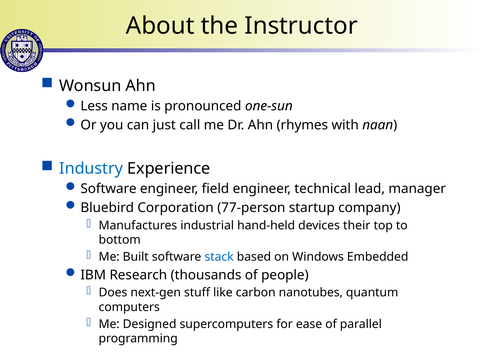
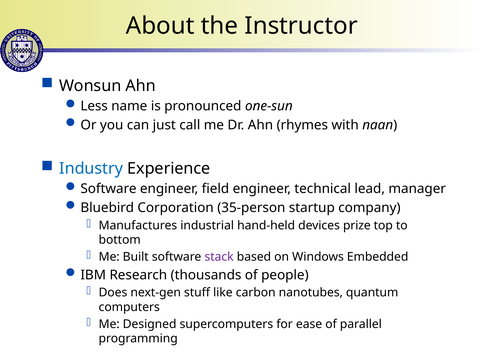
77-person: 77-person -> 35-person (251, 208)
their: their -> prize (357, 225)
stack colour: blue -> purple (219, 257)
